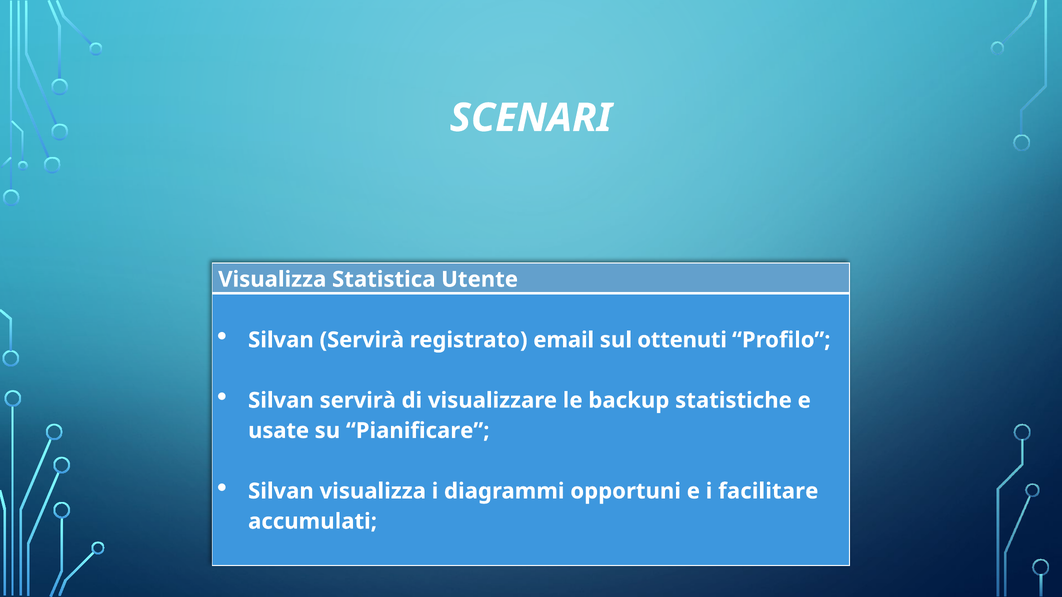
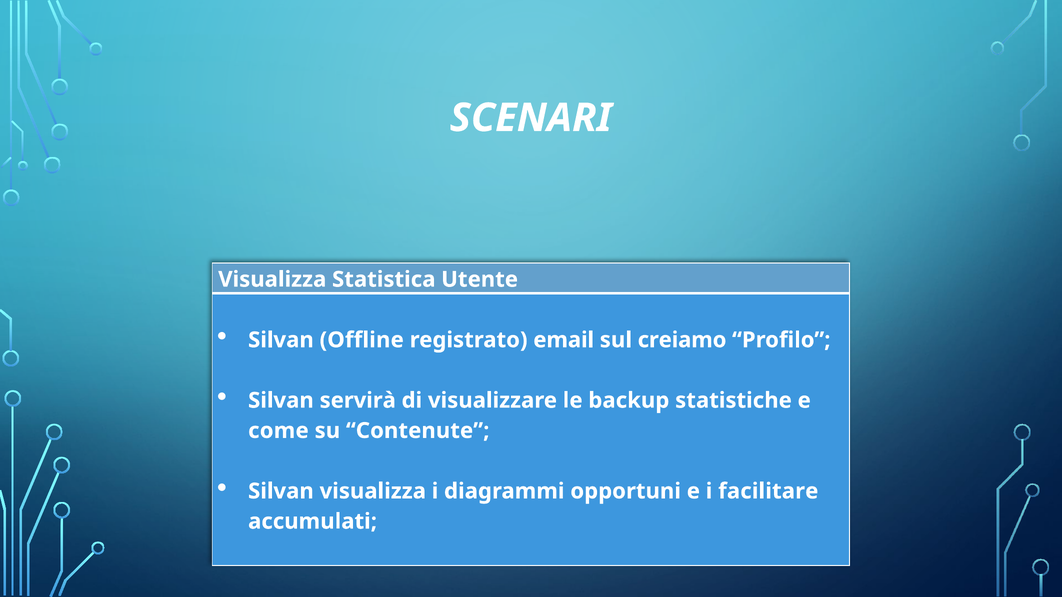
Servirà: Servirà -> Offline (362, 340)
ottenuti: ottenuti -> creiamo (682, 340)
usate: usate -> come (278, 431)
Pianificare: Pianificare -> Contenute (418, 431)
